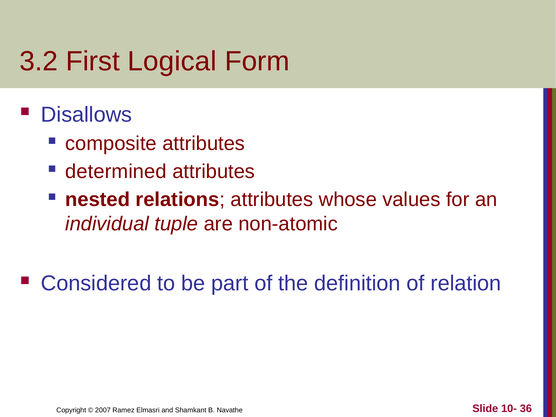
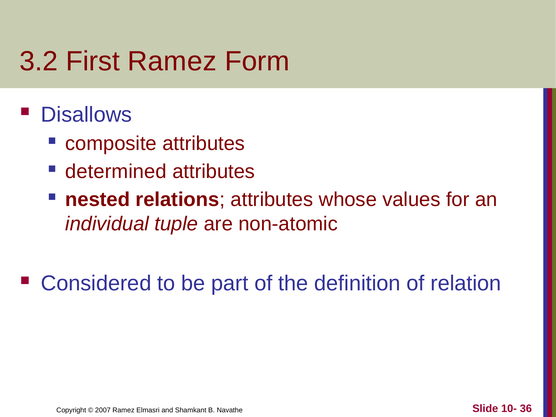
First Logical: Logical -> Ramez (172, 61)
